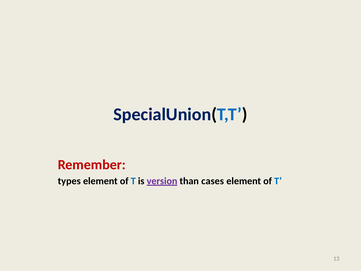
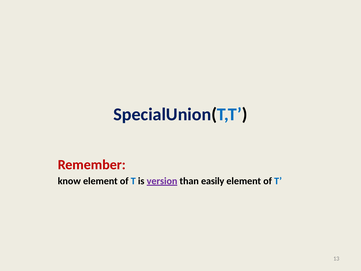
types: types -> know (69, 181)
cases: cases -> easily (213, 181)
